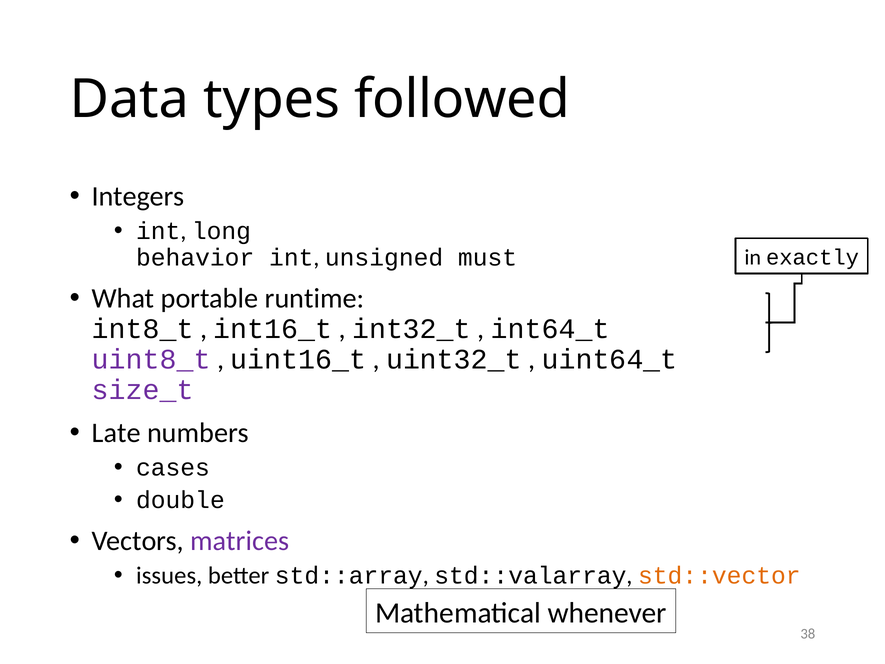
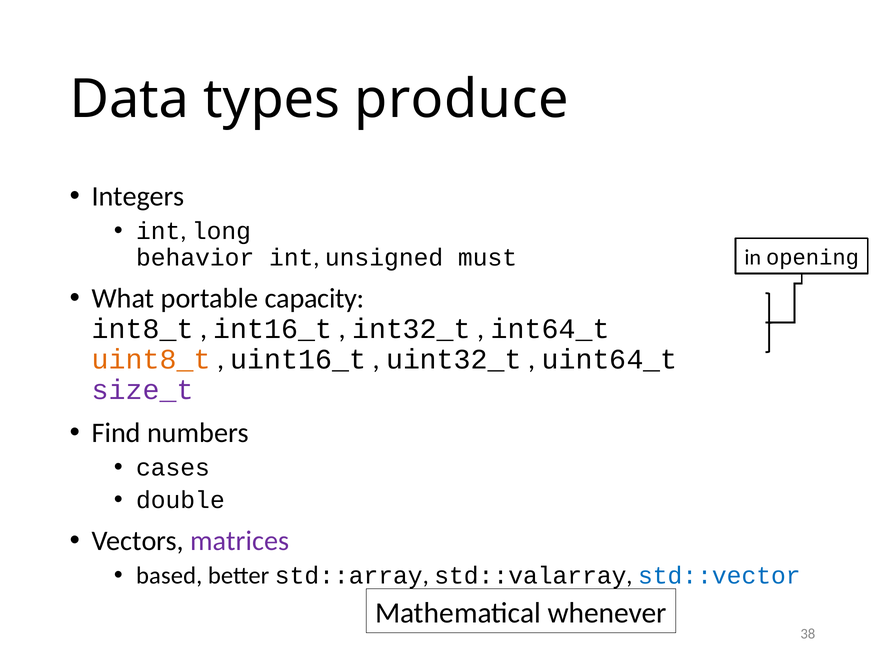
followed: followed -> produce (462, 99)
exactly: exactly -> opening (813, 257)
runtime: runtime -> capacity (315, 298)
uint8_t colour: purple -> orange (151, 359)
Late: Late -> Find (116, 433)
issues: issues -> based (169, 576)
std::vector colour: orange -> blue (719, 576)
